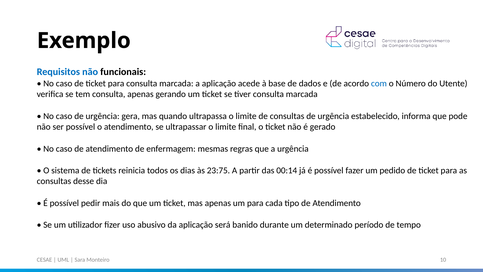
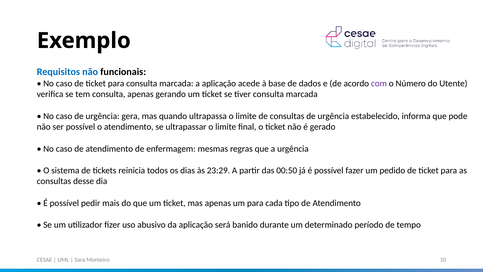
com colour: blue -> purple (379, 83)
23:75: 23:75 -> 23:29 (218, 170)
00:14: 00:14 -> 00:50 (287, 170)
